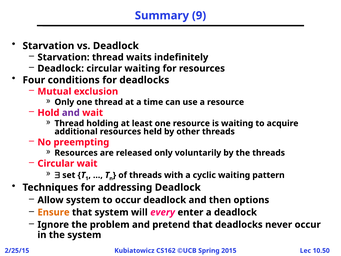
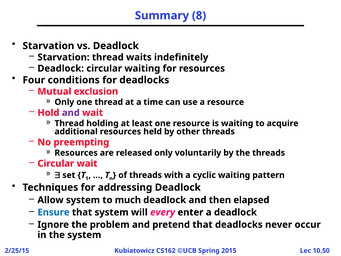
9: 9 -> 8 (199, 16)
to occur: occur -> much (128, 200)
options: options -> elapsed (251, 200)
Ensure colour: orange -> blue (54, 212)
